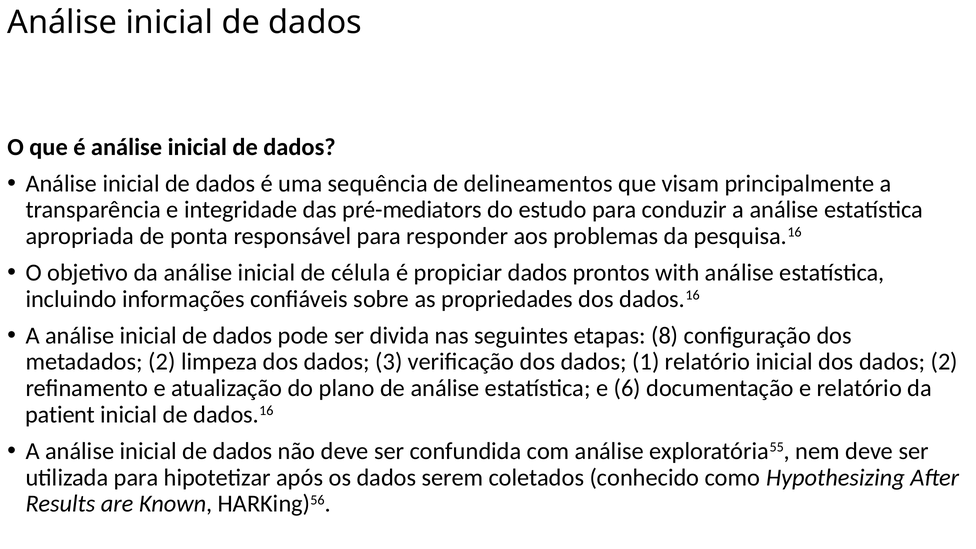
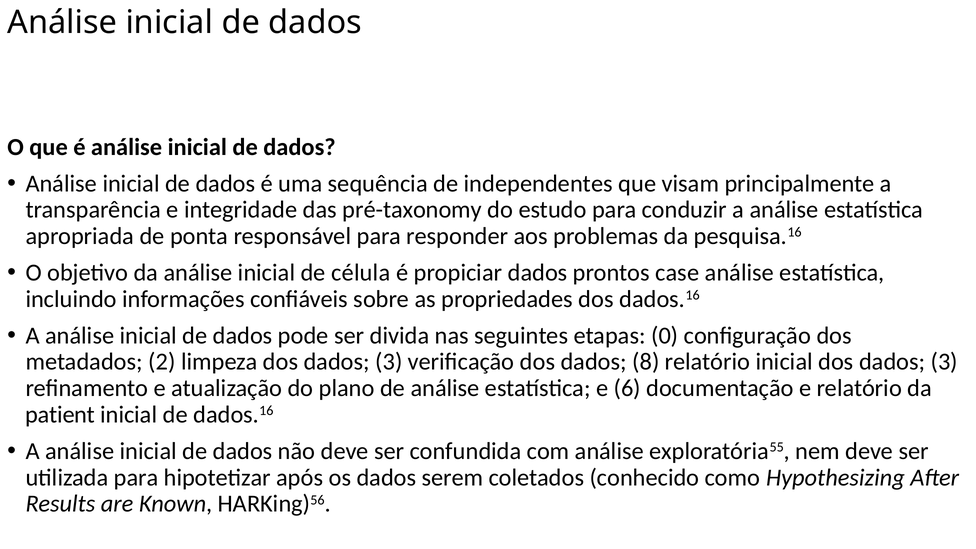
delineamentos: delineamentos -> independentes (538, 184)
pré-mediators: pré-mediators -> pré-taxonomy (412, 210)
with: with -> case (677, 273)
etapas 8: 8 -> 0 (665, 336)
dados 1: 1 -> 8 (646, 362)
inicial dos dados 2: 2 -> 3 (944, 362)
